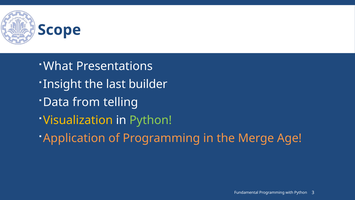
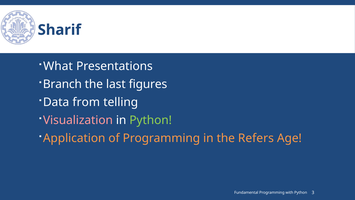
Scope: Scope -> Sharif (59, 30)
Insight: Insight -> Branch (62, 84)
builder: builder -> figures (148, 84)
Visualization colour: yellow -> pink (78, 120)
Merge: Merge -> Refers (256, 138)
